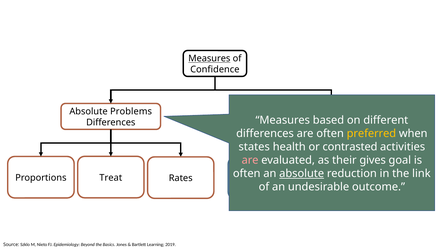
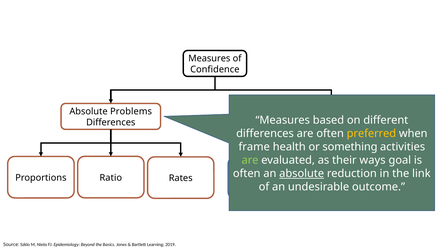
Measures underline: present -> none (209, 58)
states: states -> frame (254, 147)
contrasted: contrasted -> something (350, 147)
are colour: pink -> light green (250, 160)
gives: gives -> ways (373, 160)
Treat: Treat -> Ratio (111, 177)
